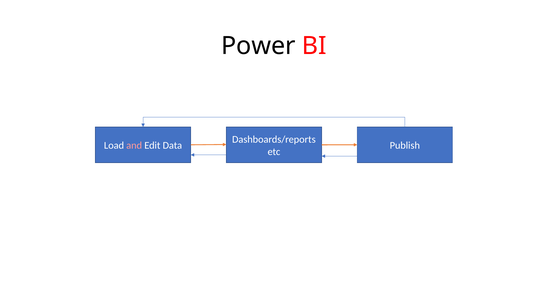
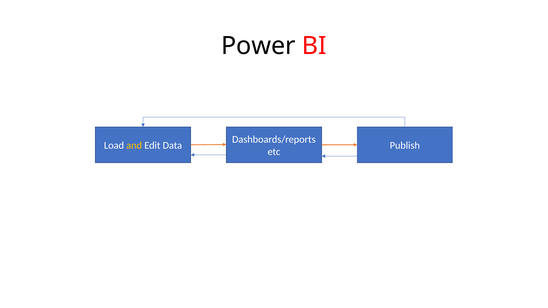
and colour: pink -> yellow (134, 146)
